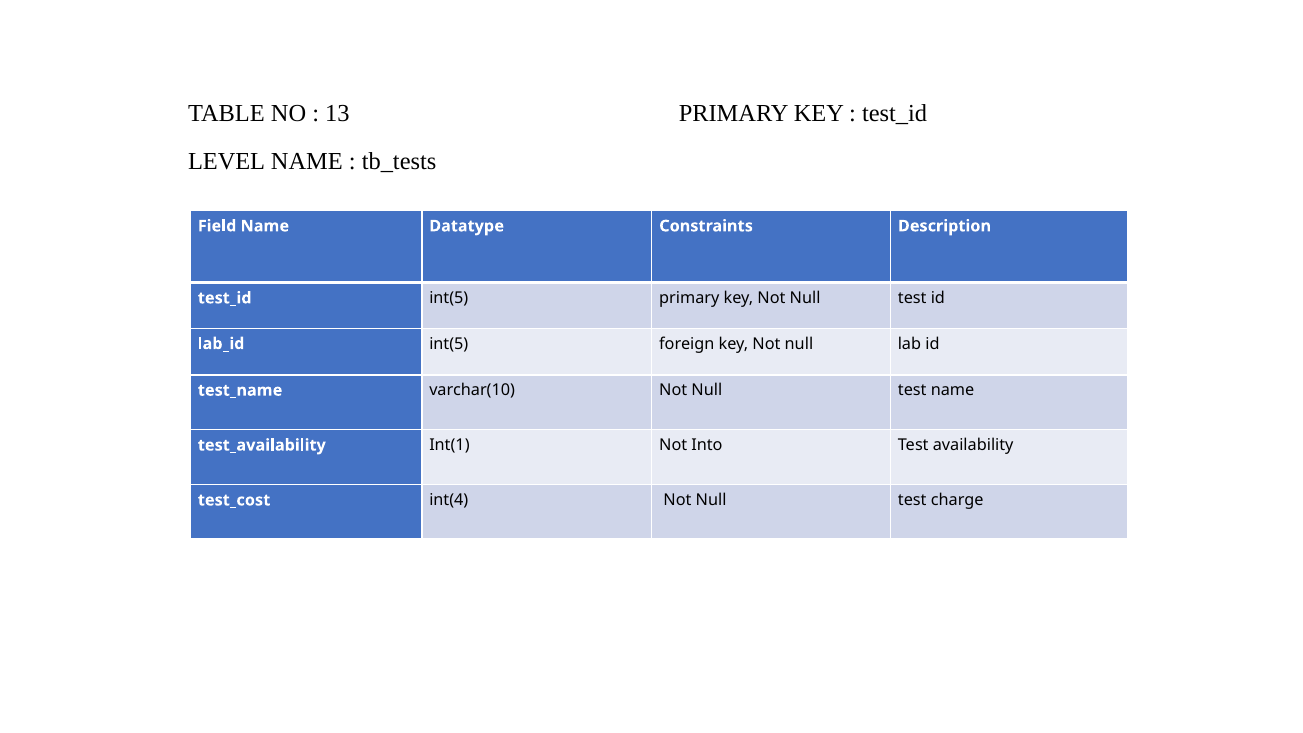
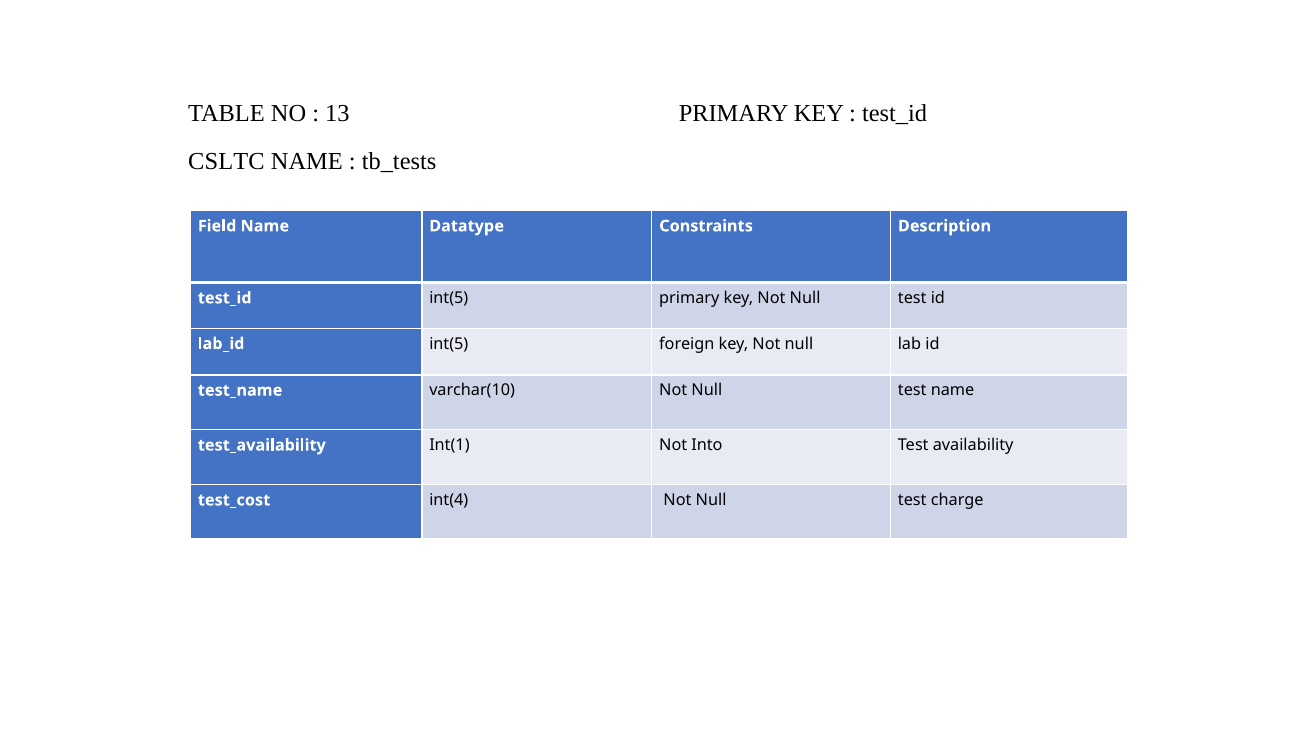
LEVEL: LEVEL -> CSLTC (226, 161)
